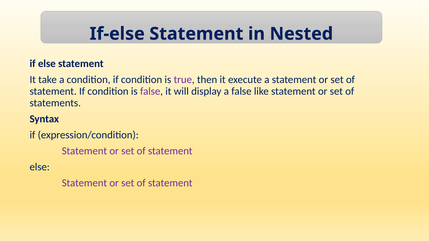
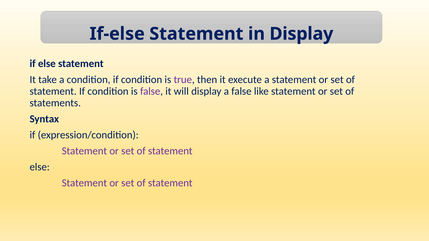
in Nested: Nested -> Display (301, 34)
